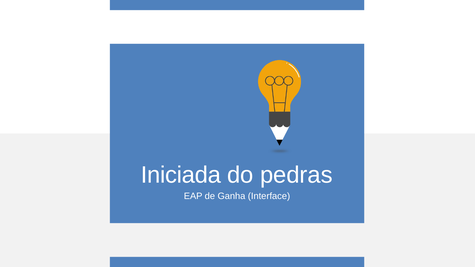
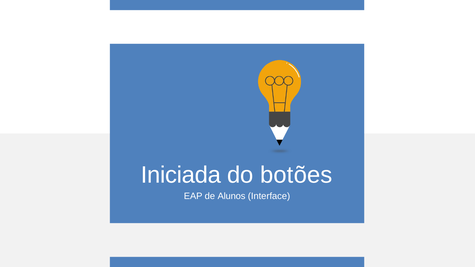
pedras: pedras -> botões (296, 175)
Ganha: Ganha -> Alunos (232, 196)
